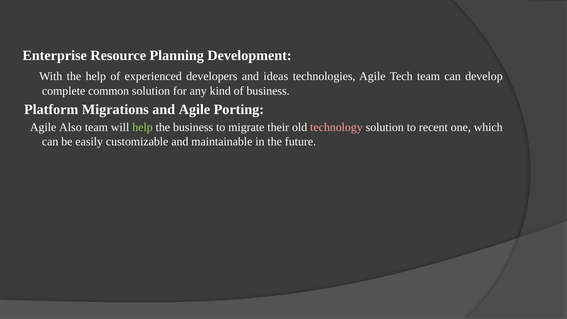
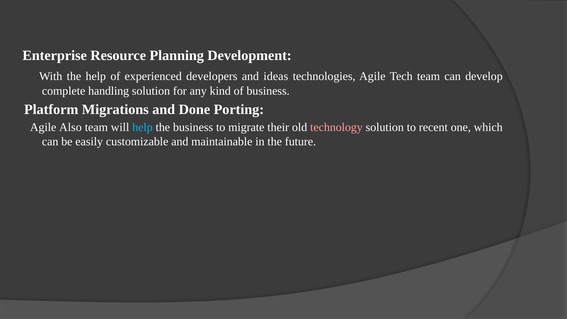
common: common -> handling (109, 91)
and Agile: Agile -> Done (194, 109)
help colour: light green -> light blue (142, 127)
